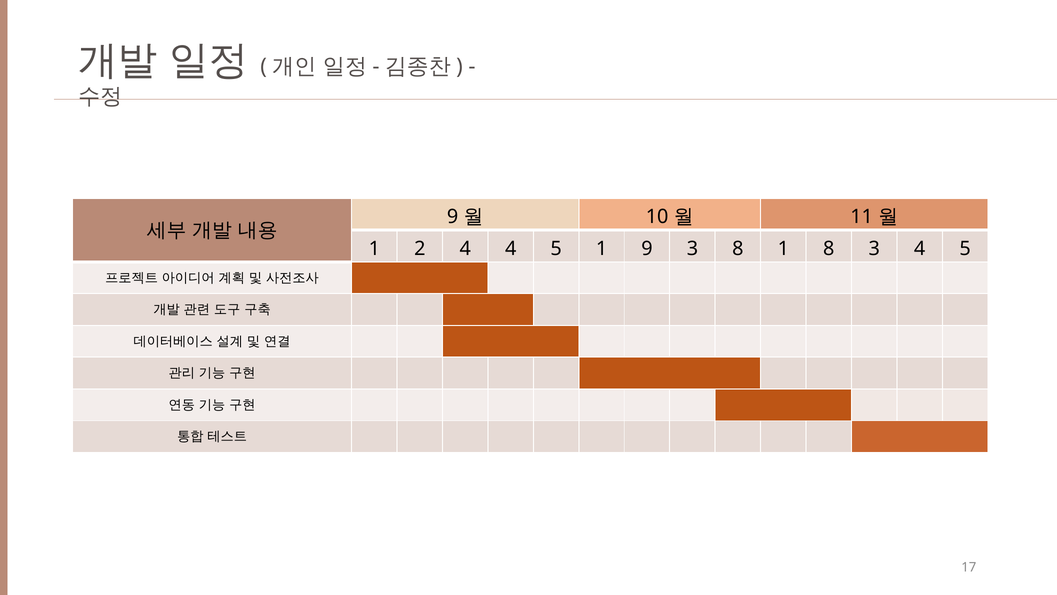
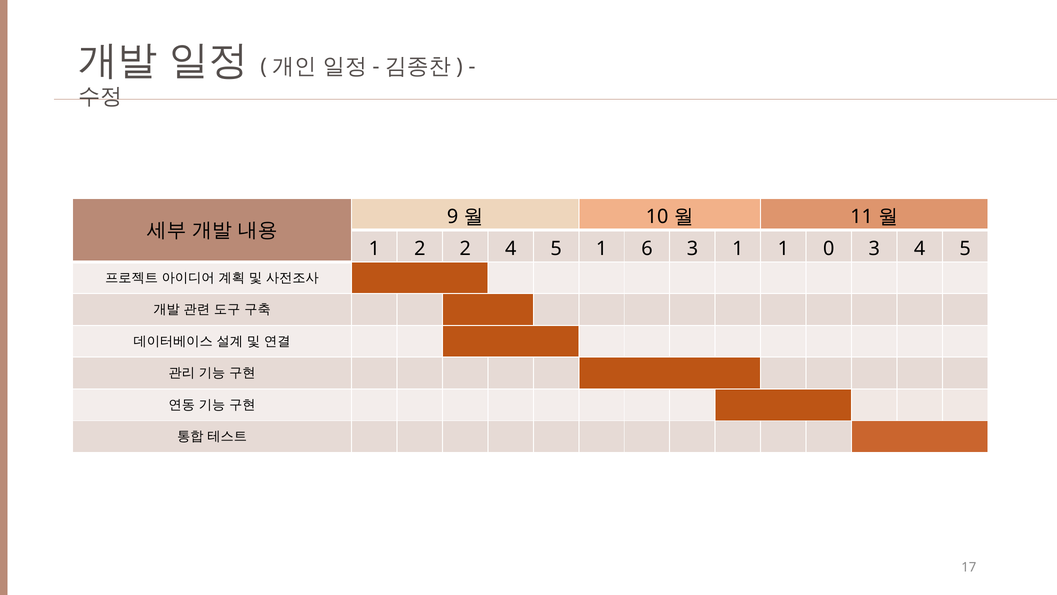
2 4: 4 -> 2 (465, 249)
1 9: 9 -> 6 (647, 249)
3 8: 8 -> 1 (738, 249)
1 8: 8 -> 0 (829, 249)
